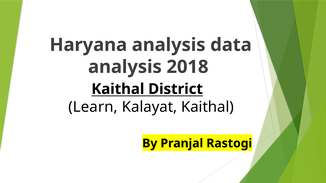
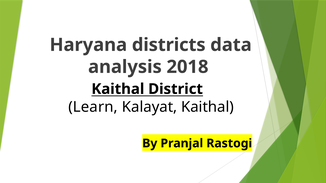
Haryana analysis: analysis -> districts (169, 45)
